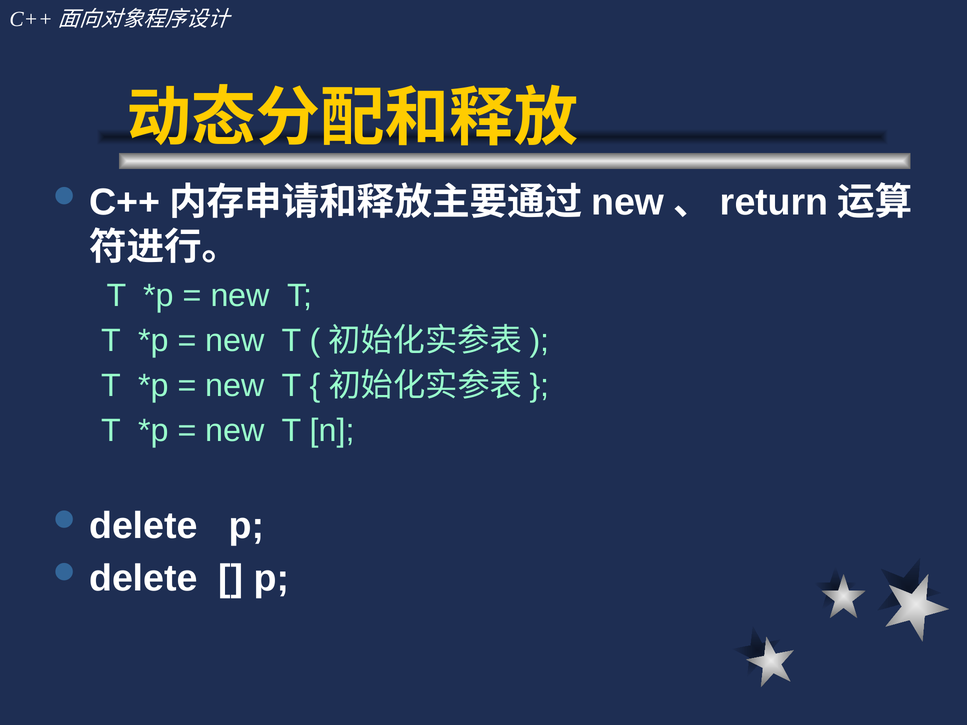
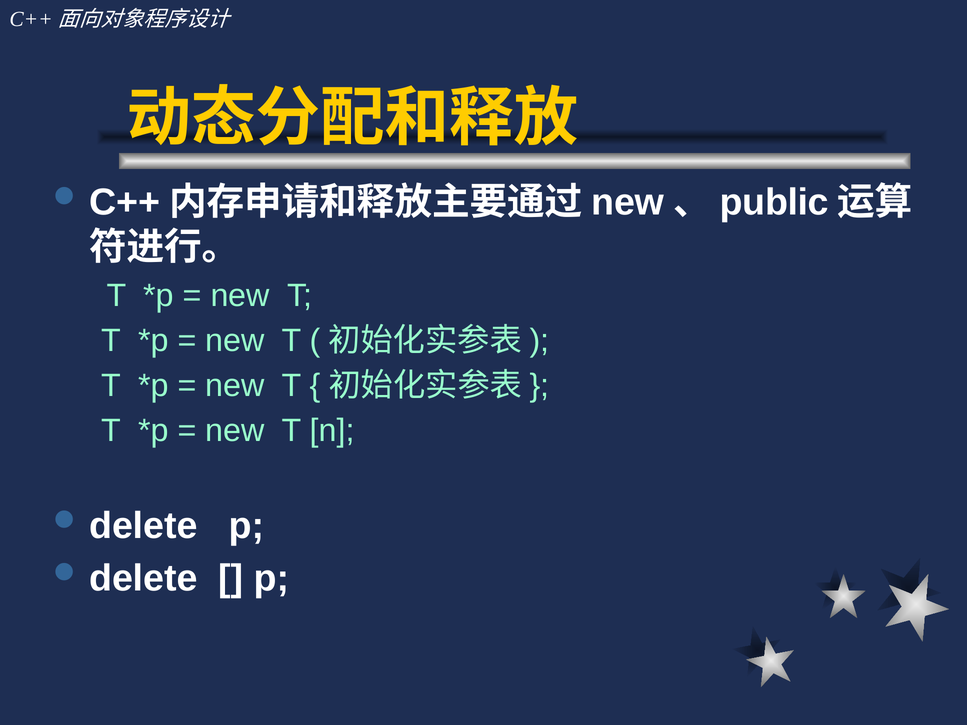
return: return -> public (774, 202)
